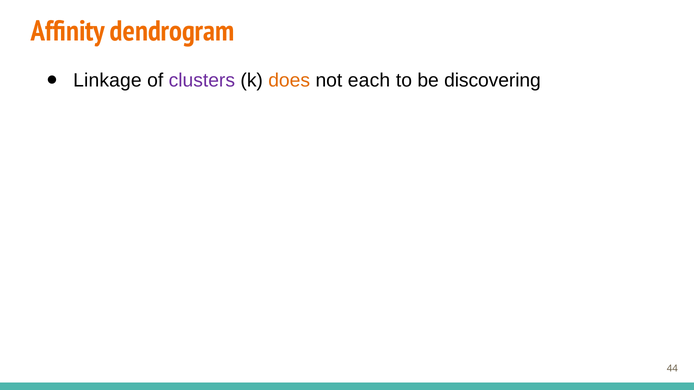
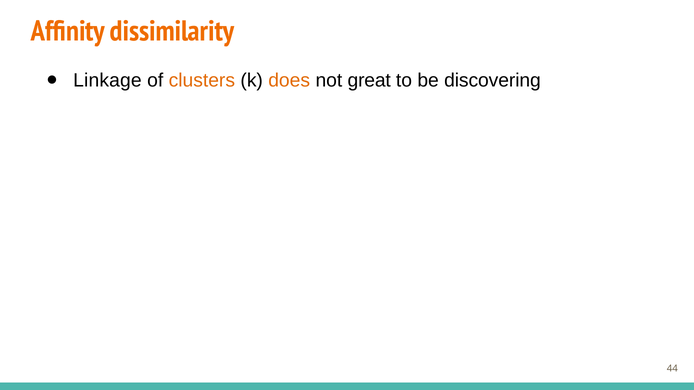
dendrogram: dendrogram -> dissimilarity (172, 31)
clusters colour: purple -> orange (202, 80)
each: each -> great (369, 80)
